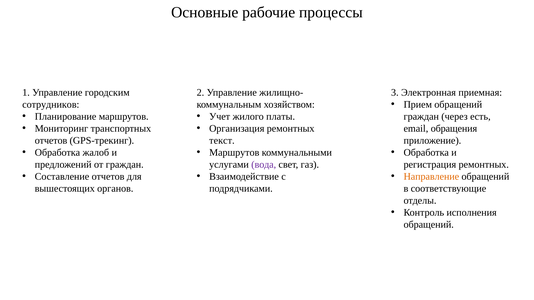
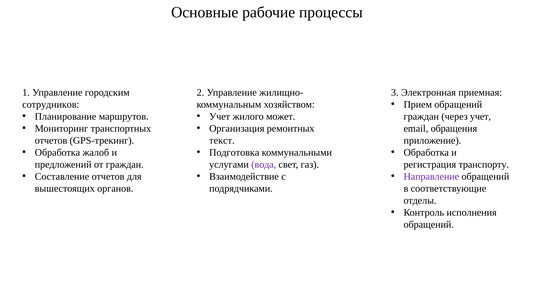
платы: платы -> может (281, 117)
через есть: есть -> учет (480, 117)
Маршрутов: Маршрутов -> Подготовка (234, 153)
регистрация ремонтных: ремонтных -> транспорту (484, 165)
Направление colour: orange -> purple (431, 177)
